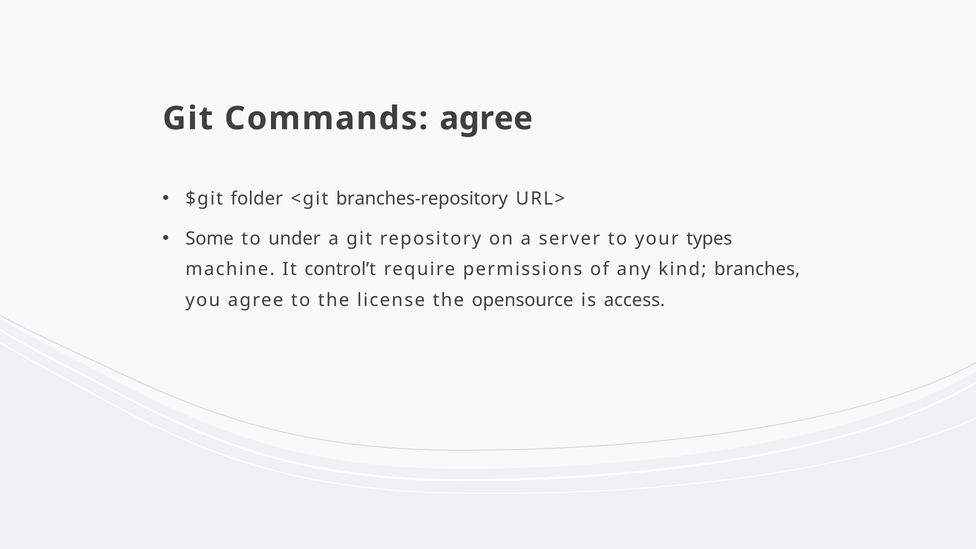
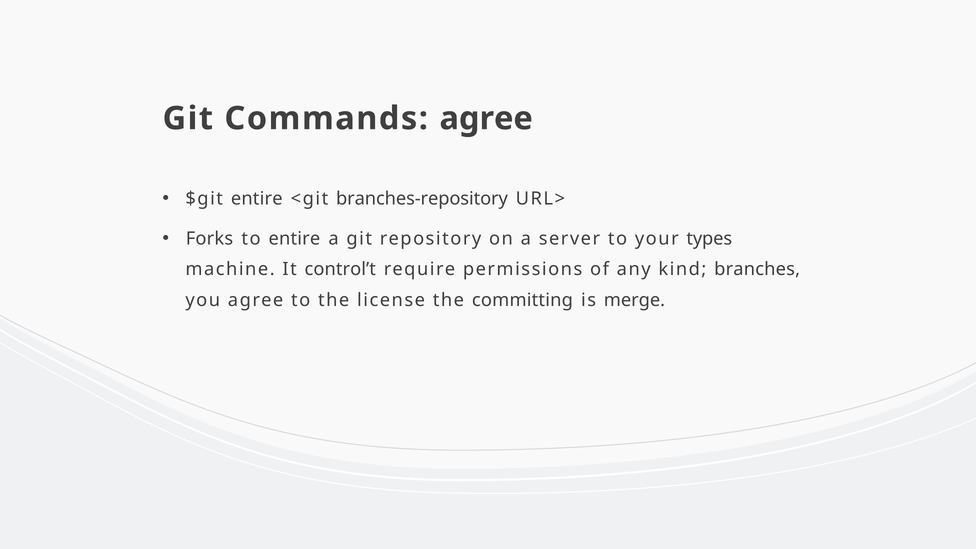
$git folder: folder -> entire (257, 198)
Some: Some -> Forks (209, 239)
to under: under -> entire (294, 239)
opensource: opensource -> committing (522, 300)
access: access -> merge (634, 300)
